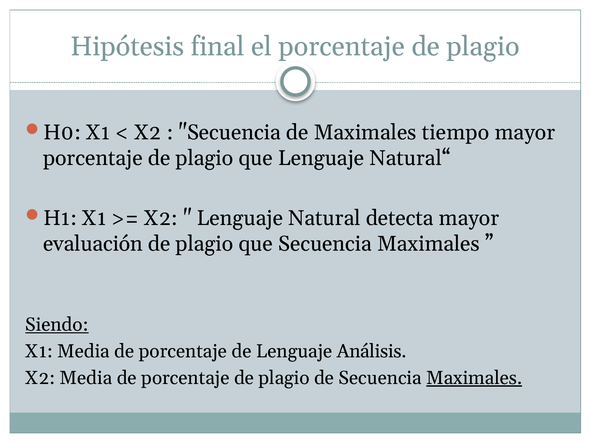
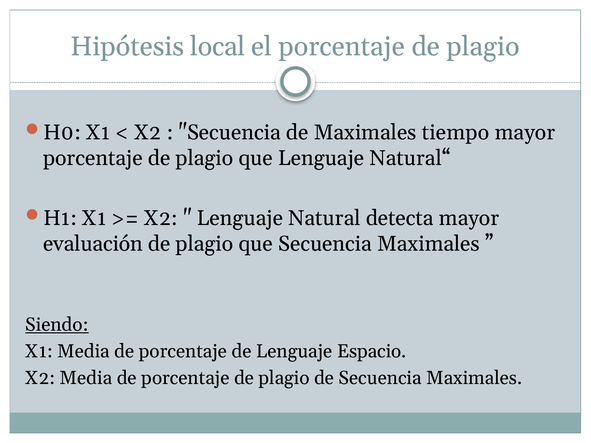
final: final -> local (218, 47)
Análisis: Análisis -> Espacio (372, 351)
Maximales underline: present -> none (474, 378)
